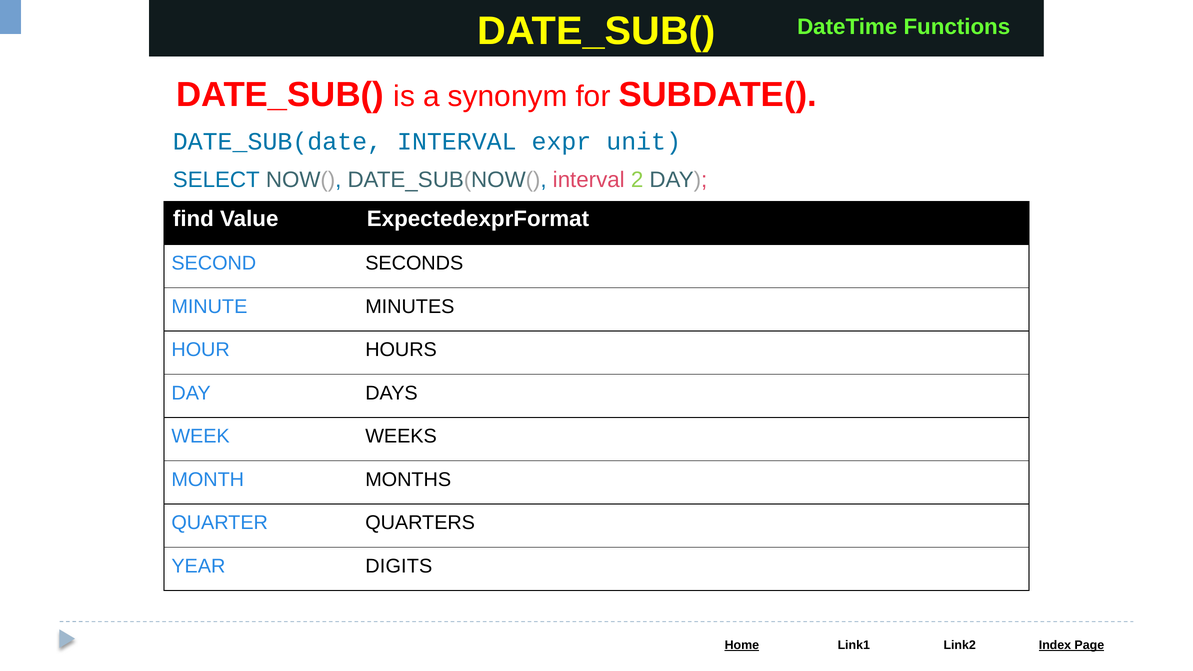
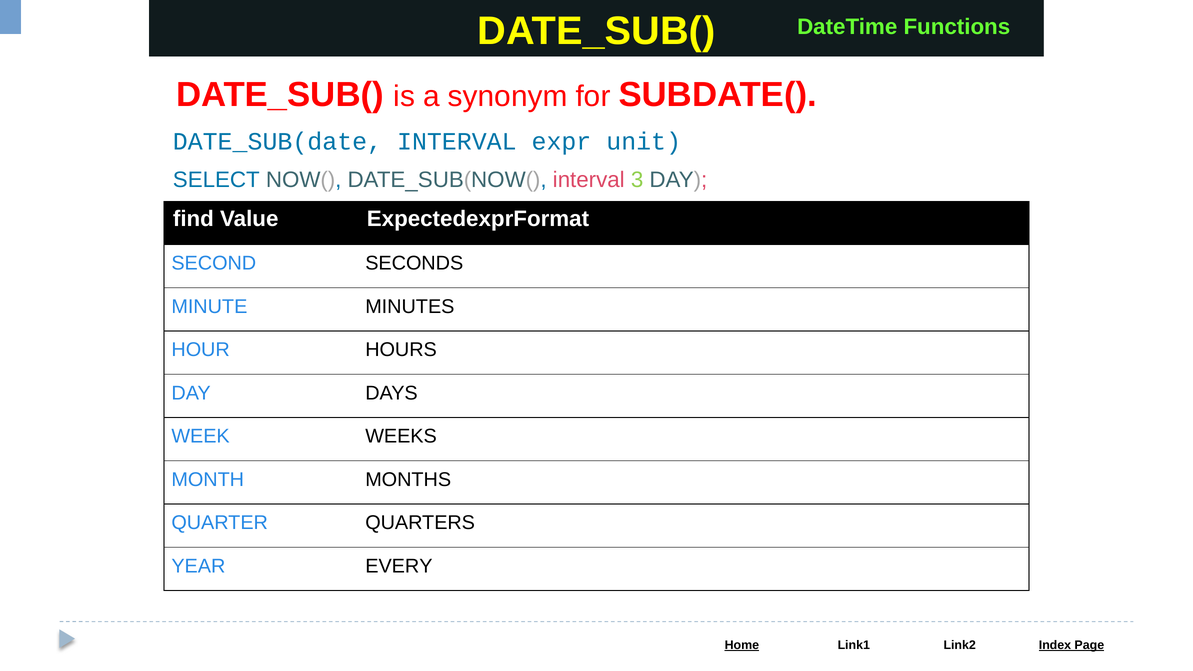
2: 2 -> 3 (637, 180)
DIGITS: DIGITS -> EVERY (399, 566)
